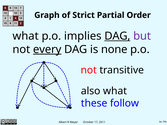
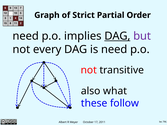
what: what -> need (26, 36)
every underline: present -> none (47, 49)
is none: none -> need (114, 49)
